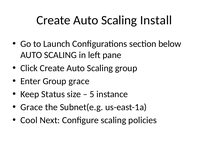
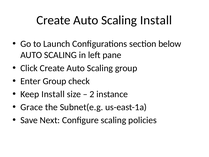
Group grace: grace -> check (79, 81)
Keep Status: Status -> Install (53, 94)
5: 5 -> 2 (92, 94)
Cool: Cool -> Save (29, 120)
